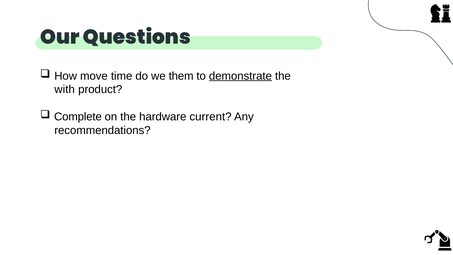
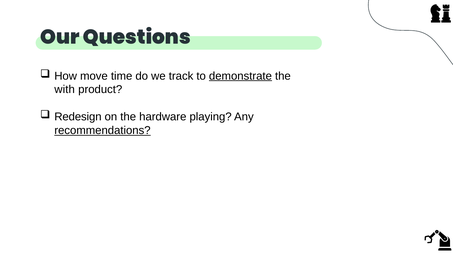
them: them -> track (181, 76)
Complete: Complete -> Redesign (78, 117)
current: current -> playing (211, 117)
recommendations underline: none -> present (102, 130)
